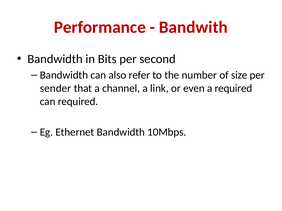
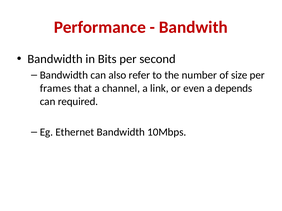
sender: sender -> frames (56, 89)
a required: required -> depends (233, 89)
